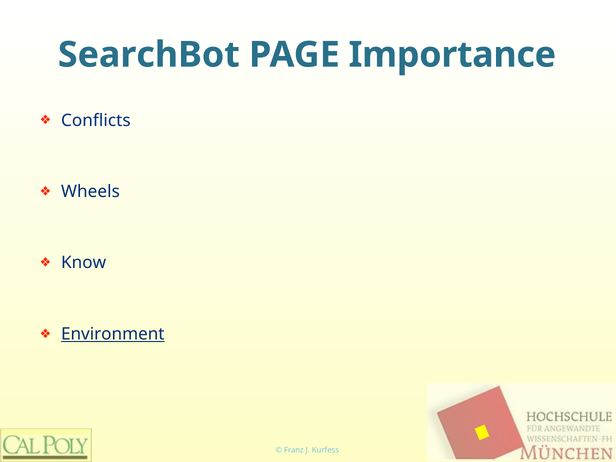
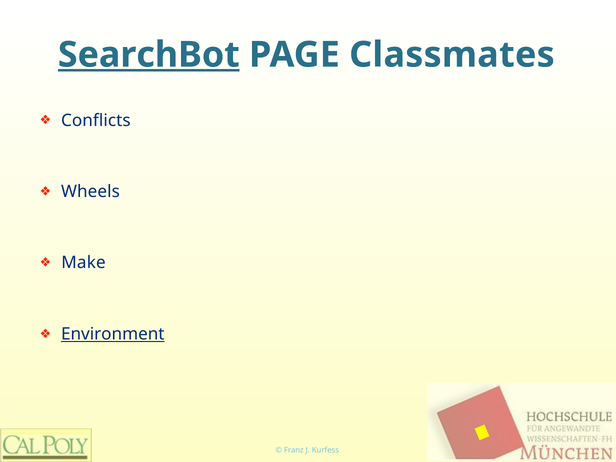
SearchBot underline: none -> present (149, 55)
Importance: Importance -> Classmates (452, 55)
Know: Know -> Make (84, 263)
